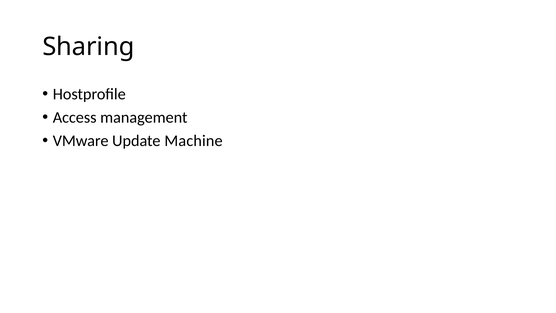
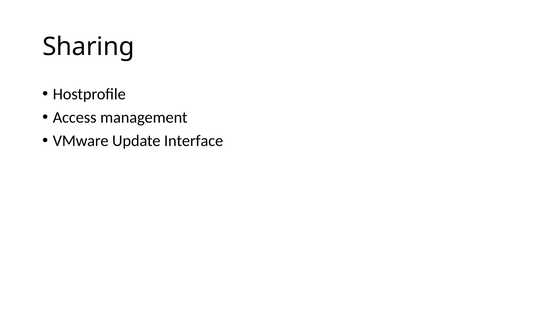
Machine: Machine -> Interface (194, 141)
